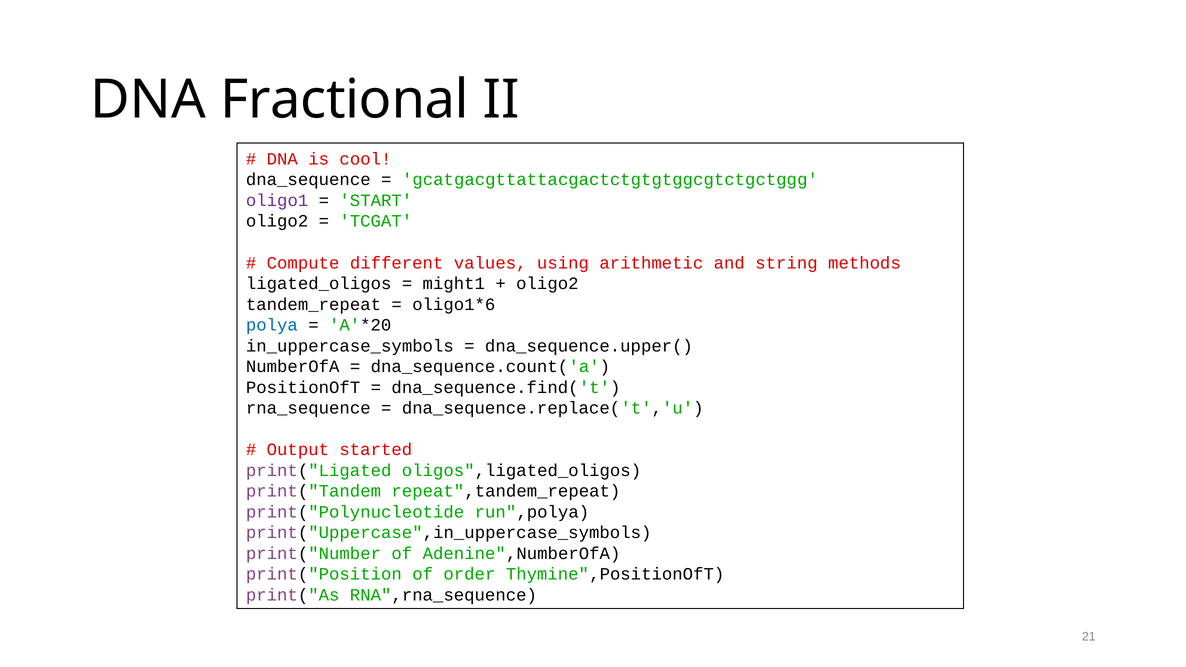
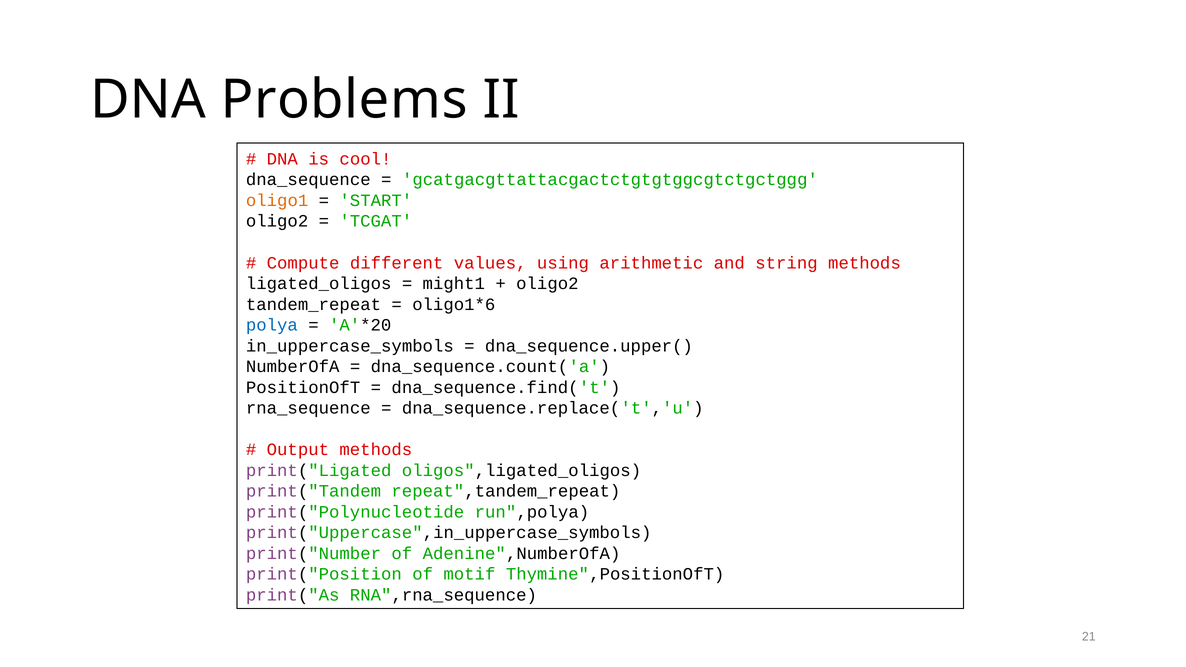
Fractional: Fractional -> Problems (344, 100)
oligo1 colour: purple -> orange (277, 201)
Output started: started -> methods (376, 450)
order: order -> motif (469, 574)
